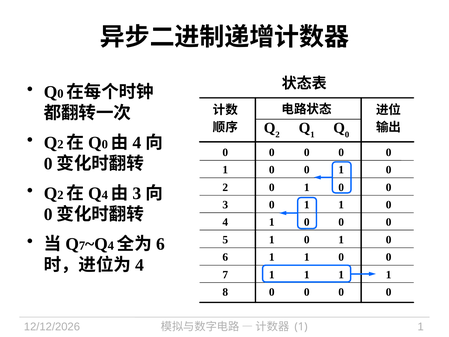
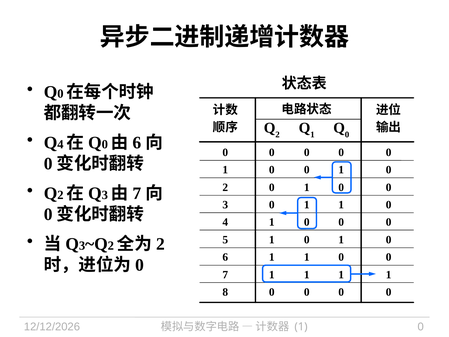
2: 2 -> 4 (60, 144)
4: 4 -> 6 (137, 143)
4: 4 -> 3 (105, 195)
3: 3 -> 7 (137, 193)
7: 7 -> 3 (82, 246)
4: 4 -> 2 (111, 246)
6: 6 -> 2 (160, 244)
4: 4 -> 0 (140, 265)
1: 1 -> 0 (421, 327)
